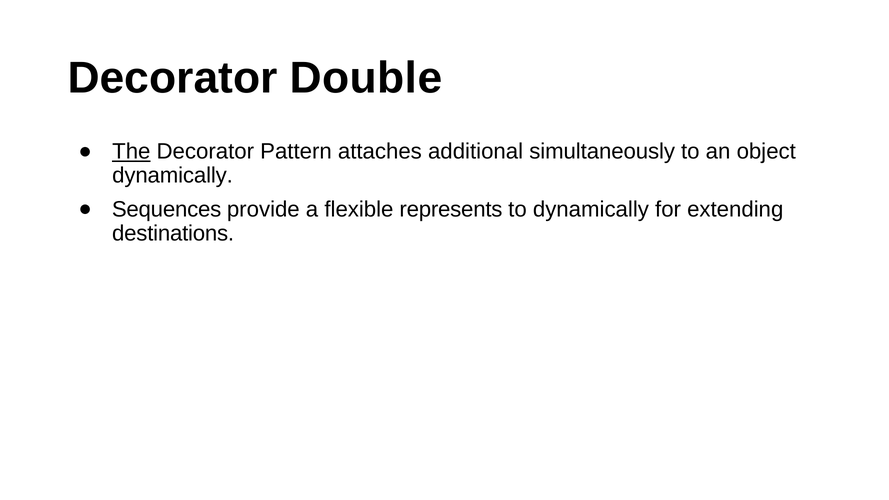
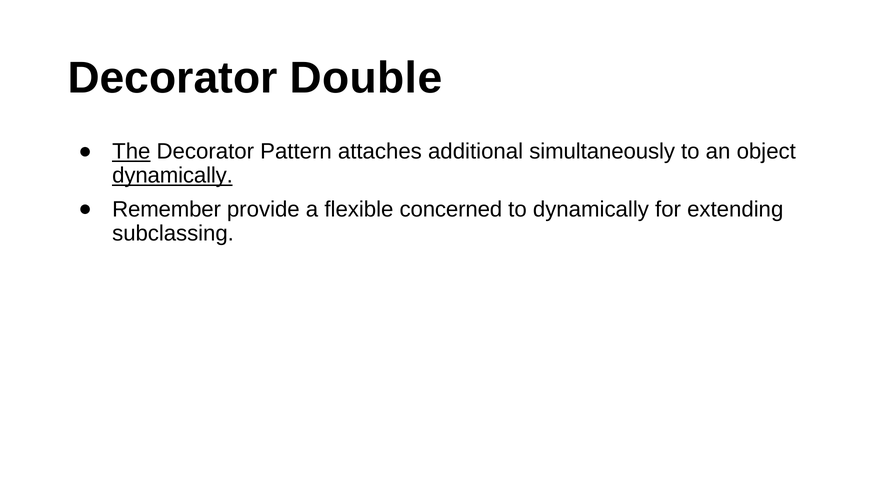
dynamically underline: none -> present (173, 176)
Sequences: Sequences -> Remember (167, 210)
represents: represents -> concerned (451, 210)
destinations: destinations -> subclassing (173, 234)
